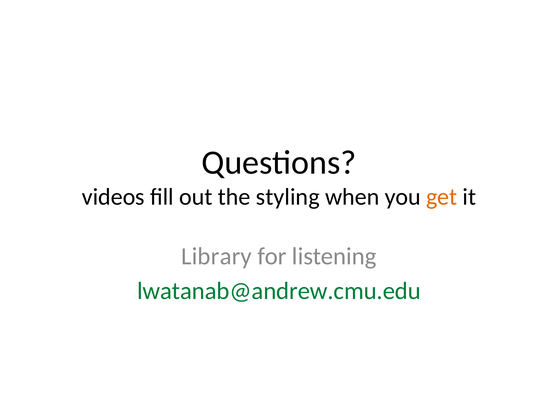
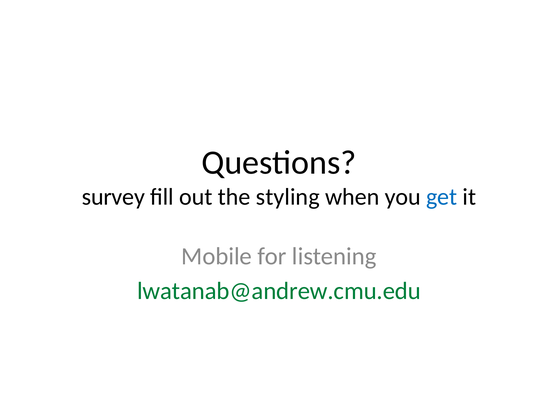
videos: videos -> survey (113, 197)
get colour: orange -> blue (442, 197)
Library: Library -> Mobile (217, 257)
